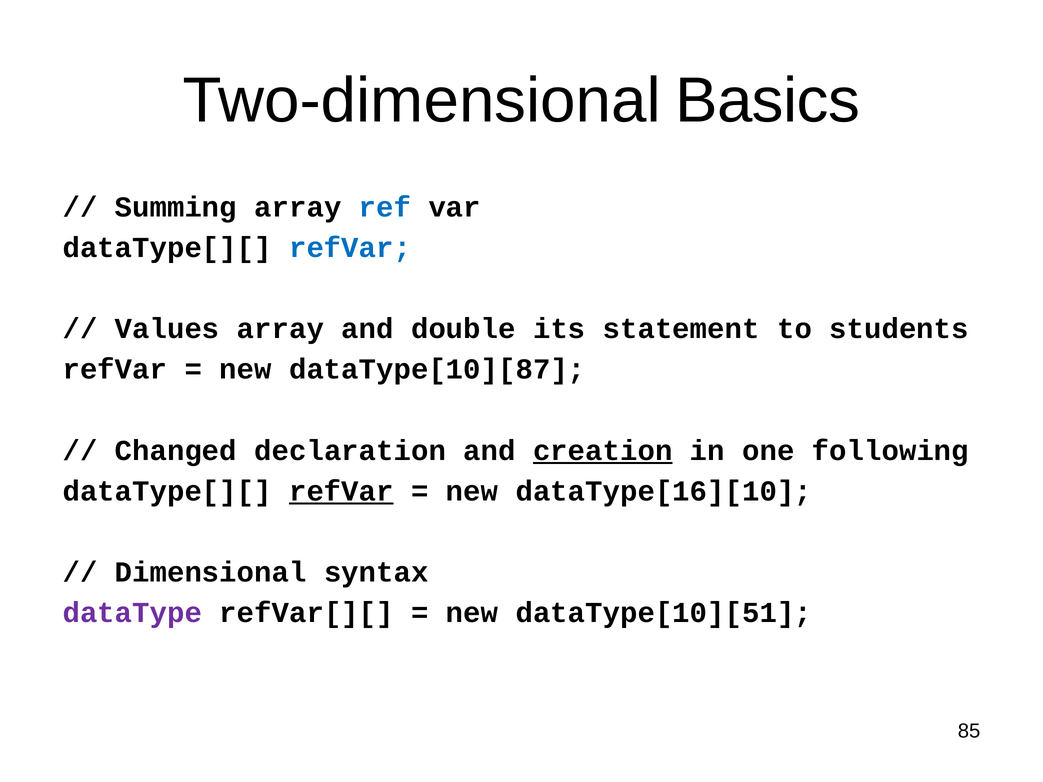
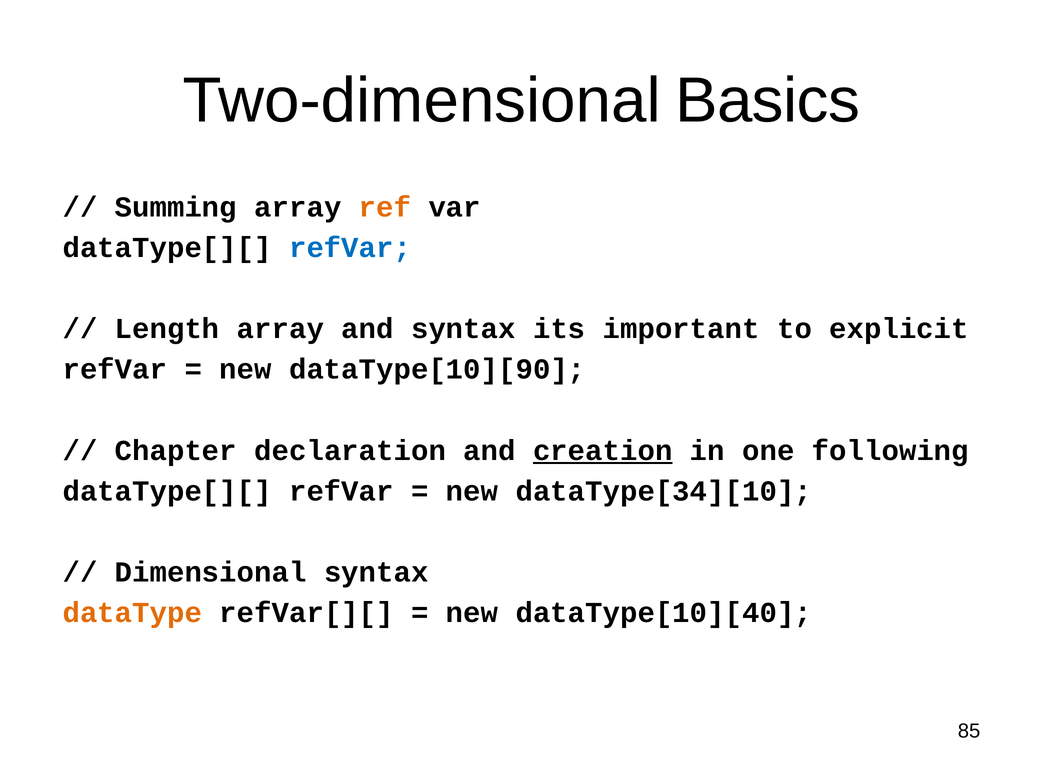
ref colour: blue -> orange (385, 207)
Values: Values -> Length (167, 329)
and double: double -> syntax (463, 329)
statement: statement -> important (681, 329)
students: students -> explicit (899, 329)
dataType[10][87: dataType[10][87 -> dataType[10][90 (437, 369)
Changed: Changed -> Chapter (176, 451)
refVar underline: present -> none (341, 491)
dataType[16][10: dataType[16][10 -> dataType[34][10 (664, 491)
dataType colour: purple -> orange (132, 613)
dataType[10][51: dataType[10][51 -> dataType[10][40 (664, 613)
